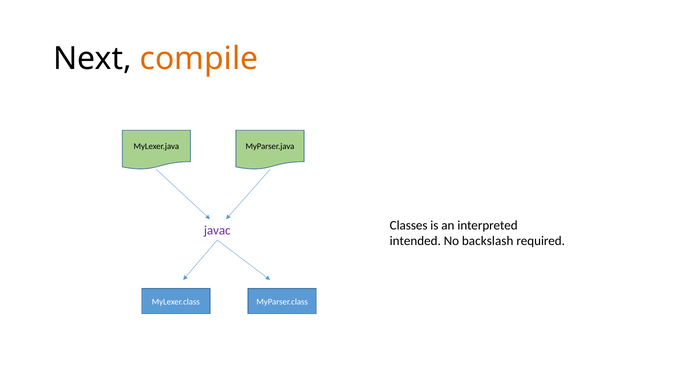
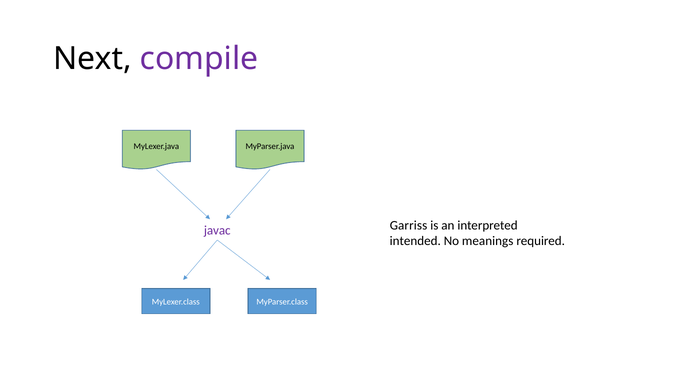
compile colour: orange -> purple (199, 58)
Classes: Classes -> Garriss (409, 225)
backslash: backslash -> meanings (488, 241)
